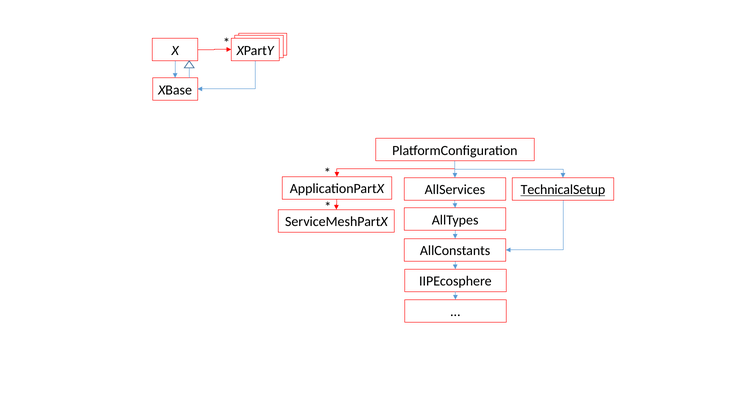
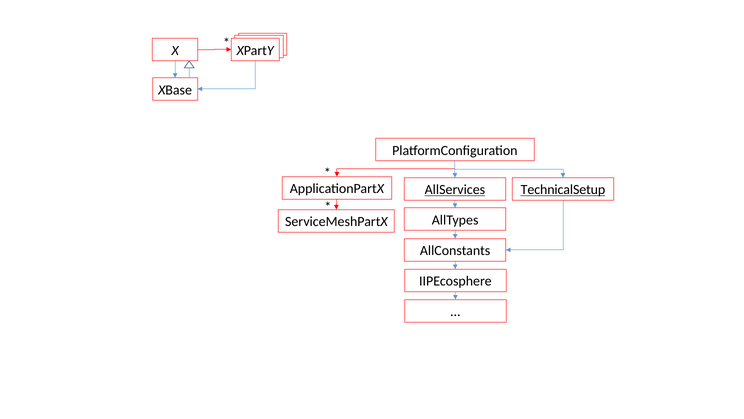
AllServices underline: none -> present (455, 190)
